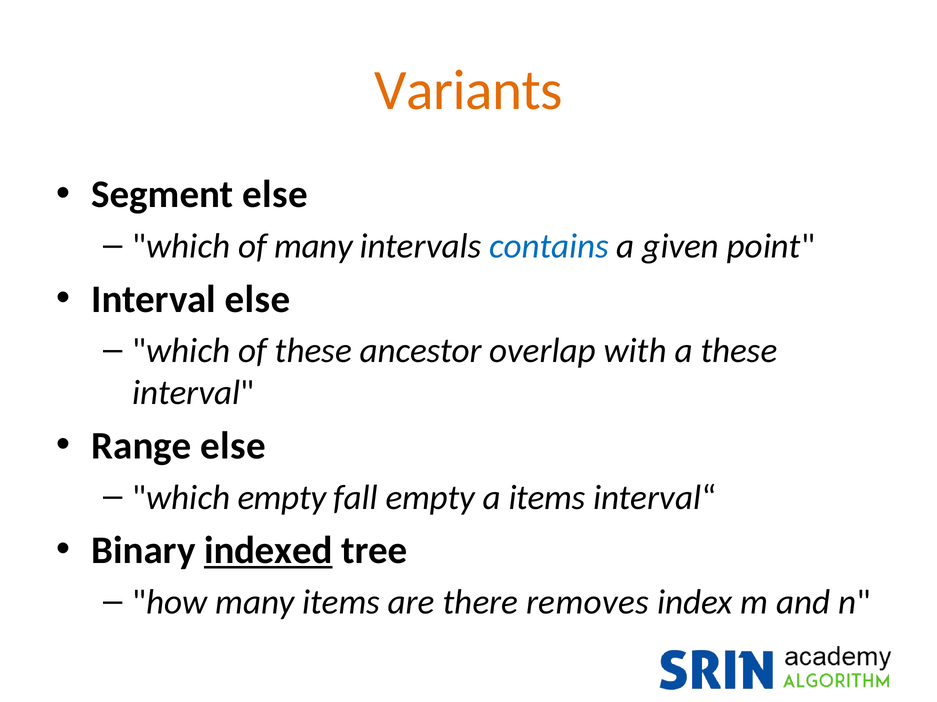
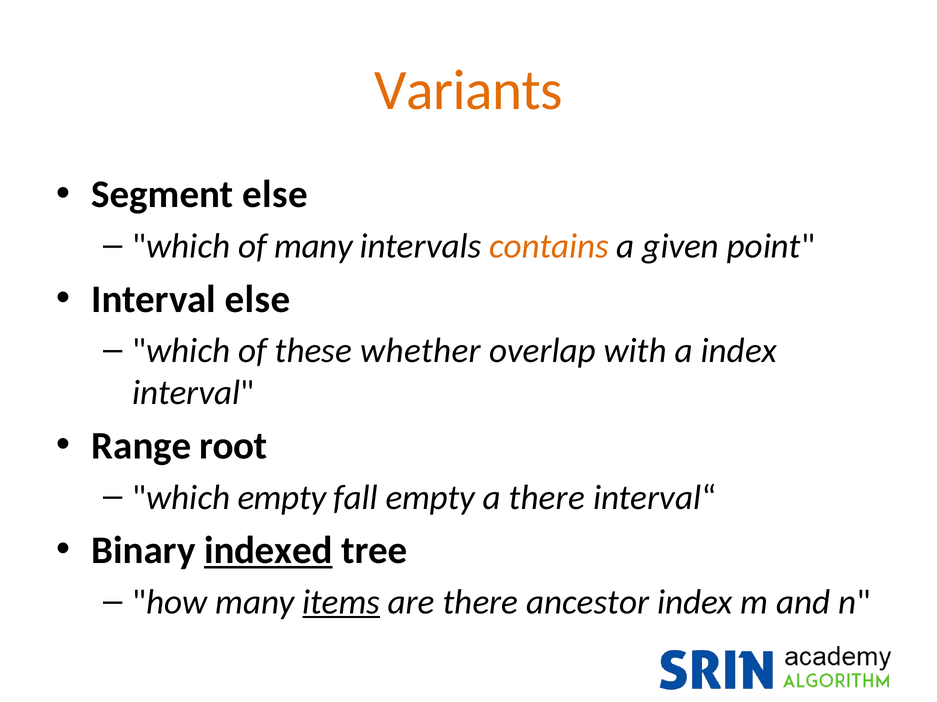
contains colour: blue -> orange (549, 246)
ancestor: ancestor -> whether (420, 351)
a these: these -> index (739, 351)
Range else: else -> root (233, 446)
a items: items -> there (547, 498)
items underline: none -> present (341, 603)
removes: removes -> ancestor (588, 603)
